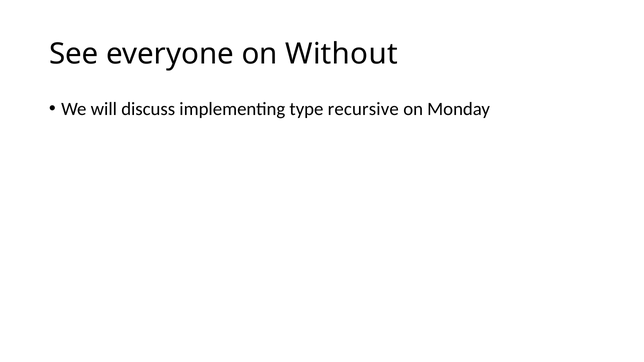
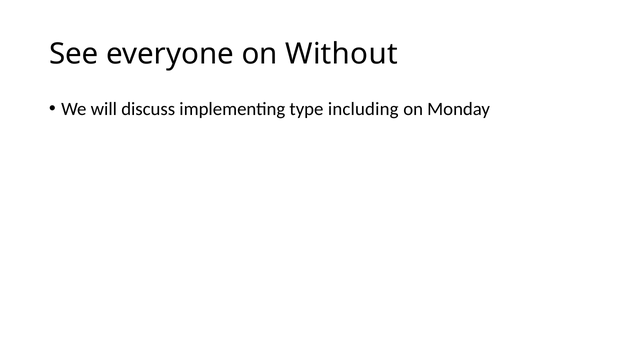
recursive: recursive -> including (363, 109)
